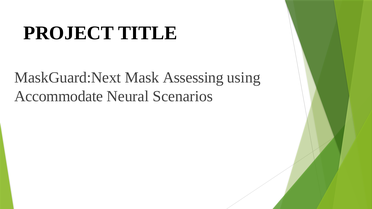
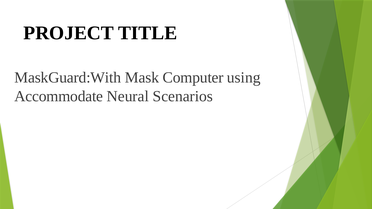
MaskGuard:Next: MaskGuard:Next -> MaskGuard:With (68, 78)
Assessing: Assessing -> Computer (193, 78)
